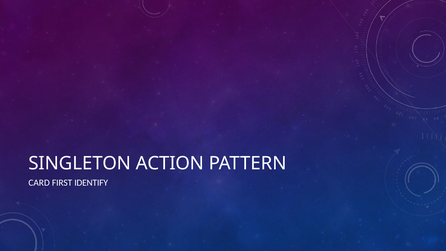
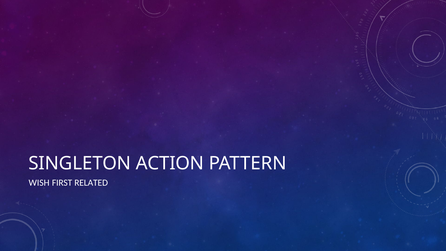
CARD: CARD -> WISH (39, 183)
IDENTIFY: IDENTIFY -> RELATED (91, 183)
